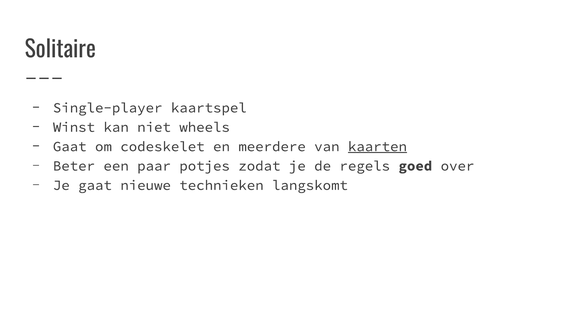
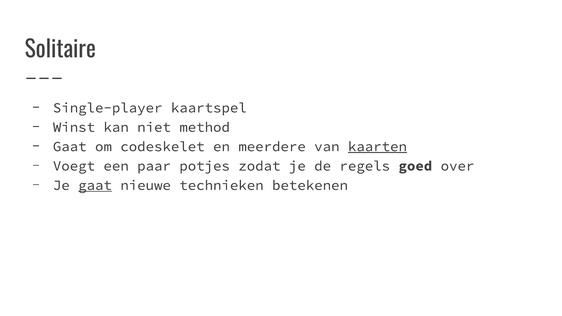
wheels: wheels -> method (205, 127)
Beter: Beter -> Voegt (74, 166)
gaat underline: none -> present (95, 185)
langskomt: langskomt -> betekenen (310, 185)
